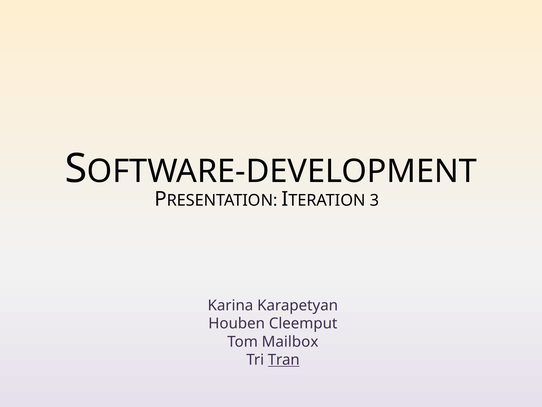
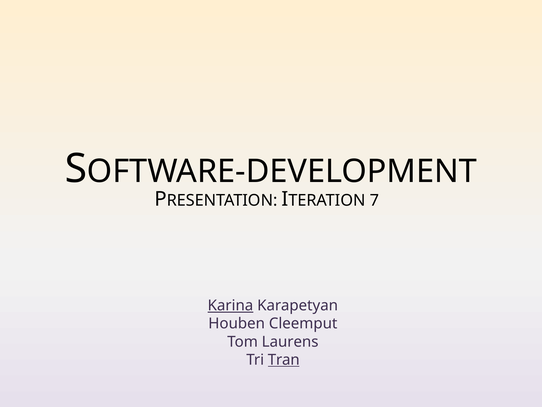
3: 3 -> 7 (374, 200)
Karina underline: none -> present (230, 305)
Mailbox: Mailbox -> Laurens (290, 341)
